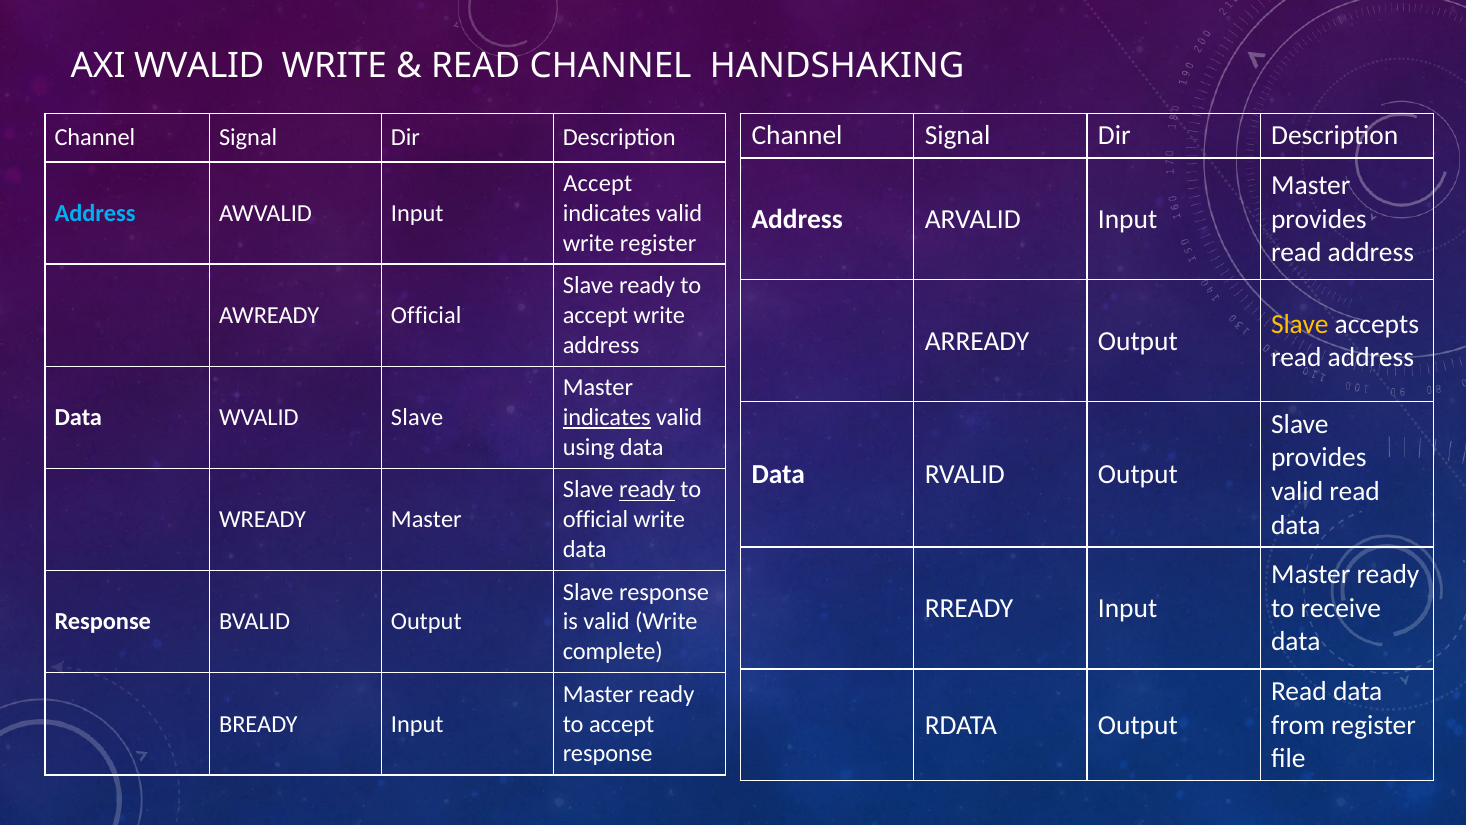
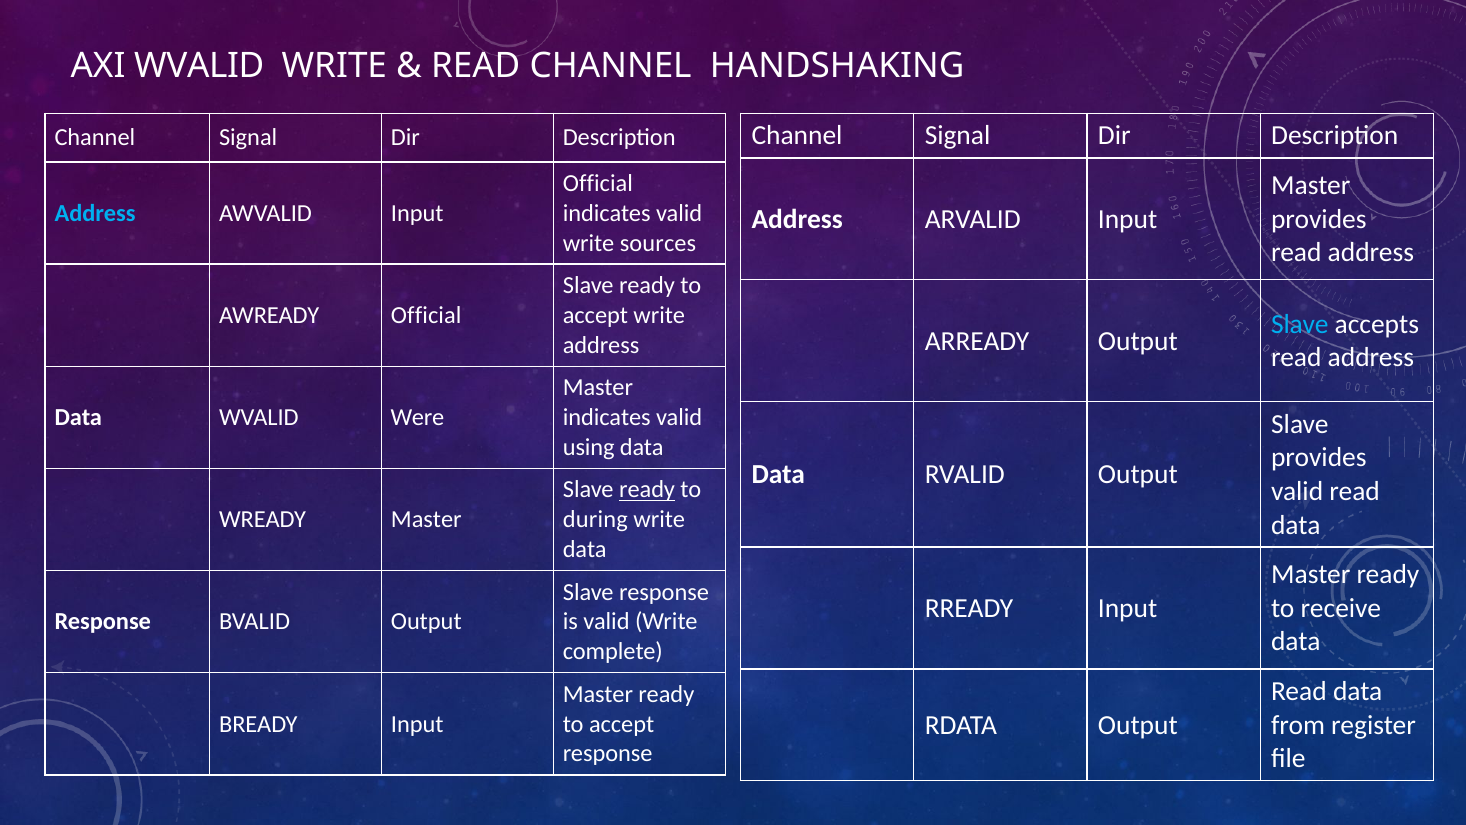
Accept: Accept -> Official (598, 183)
write register: register -> sources (658, 243)
Slave colour: yellow -> light blue (1300, 324)
WVALID Slave: Slave -> Were (417, 417)
indicates underline: present -> none (607, 417)
official: official -> during (595, 519)
